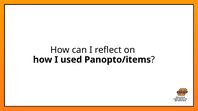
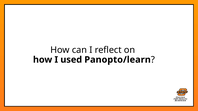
Panopto/items: Panopto/items -> Panopto/learn (118, 60)
